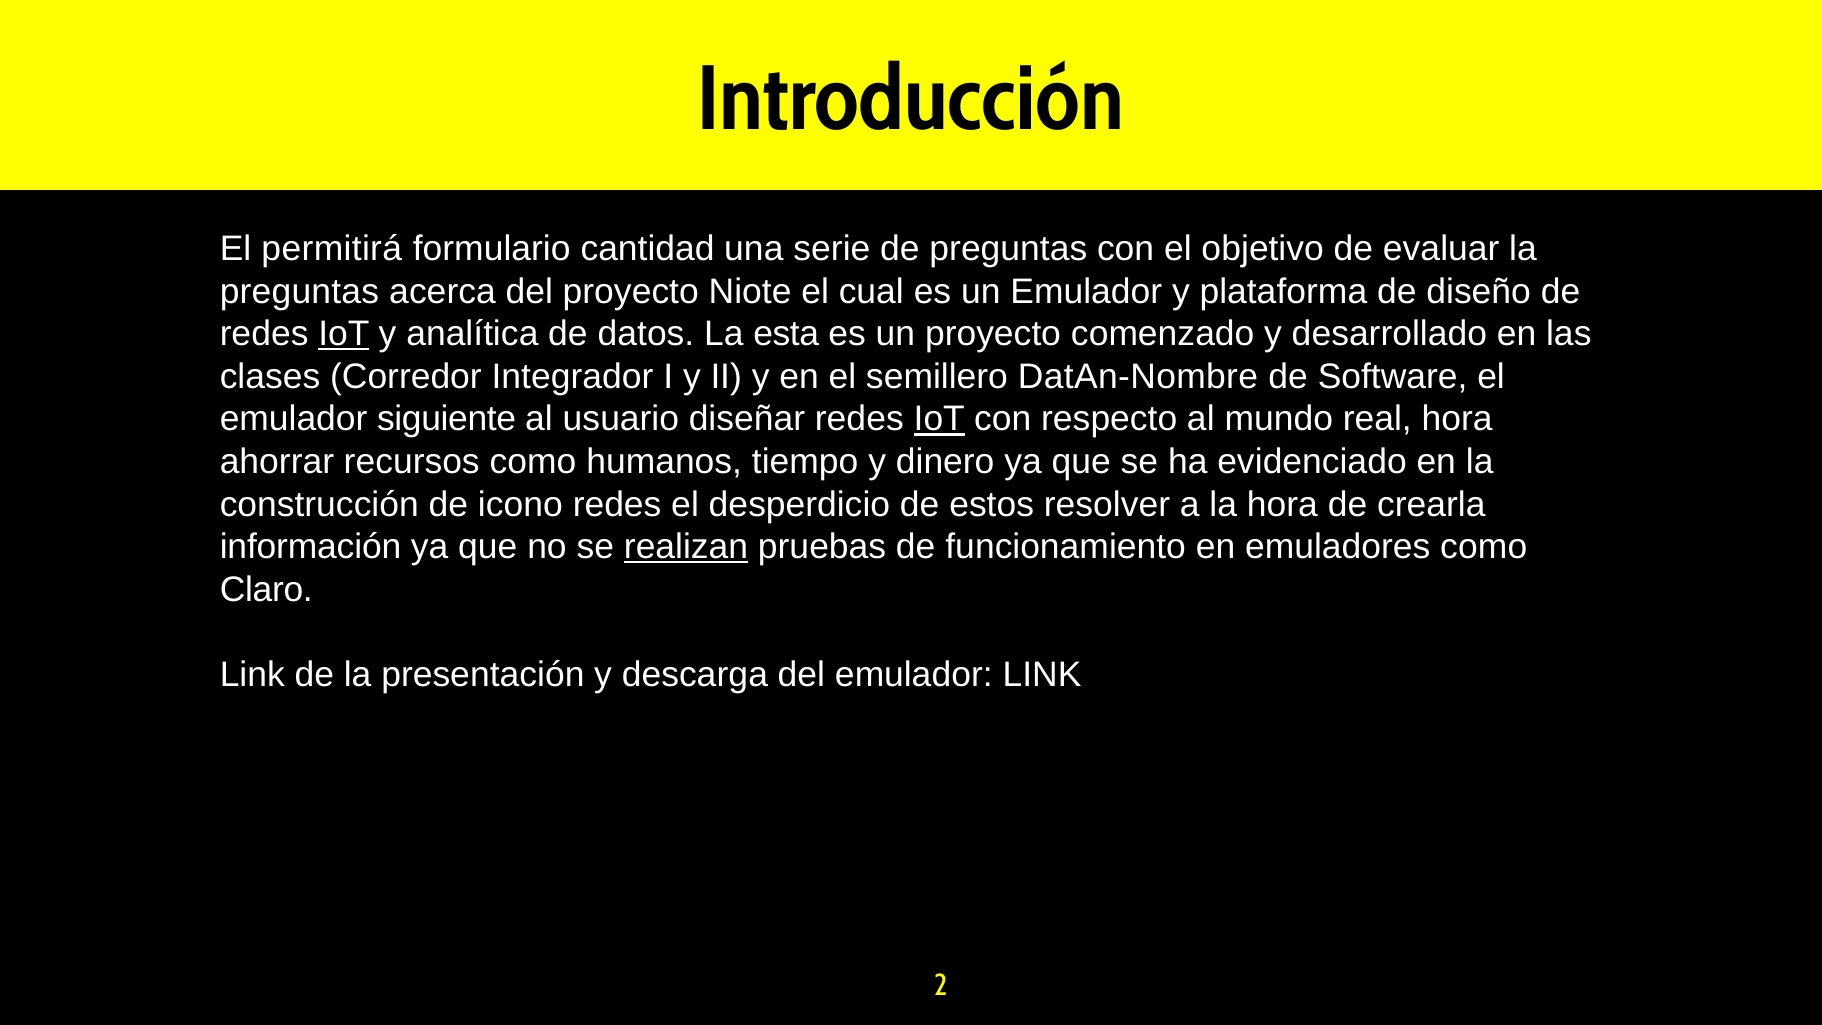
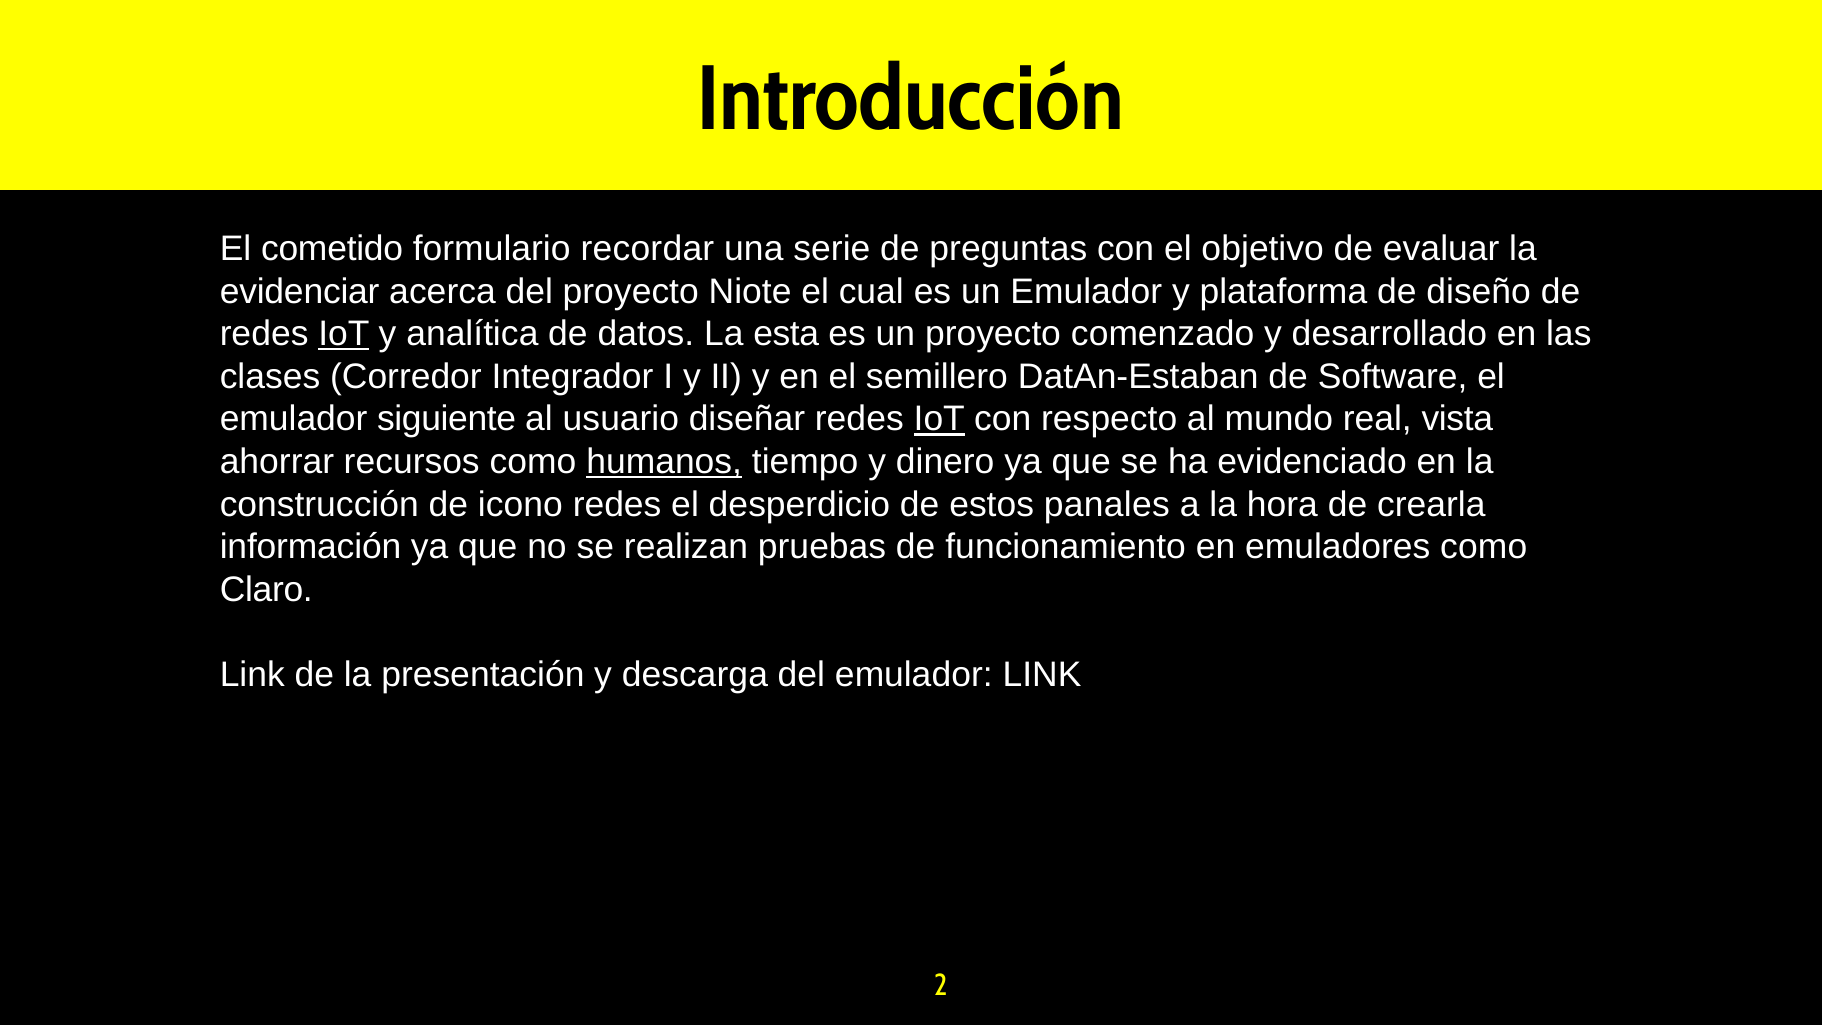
permitirá: permitirá -> cometido (332, 249)
cantidad: cantidad -> recordar (647, 249)
preguntas: preguntas -> evidenciar (300, 292)
DatAn-Nombre: DatAn-Nombre -> DatAn-Estaban (1138, 377)
real hora: hora -> vista (1457, 419)
humanos underline: none -> present (664, 462)
resolver: resolver -> panales (1107, 504)
realizan underline: present -> none (686, 547)
